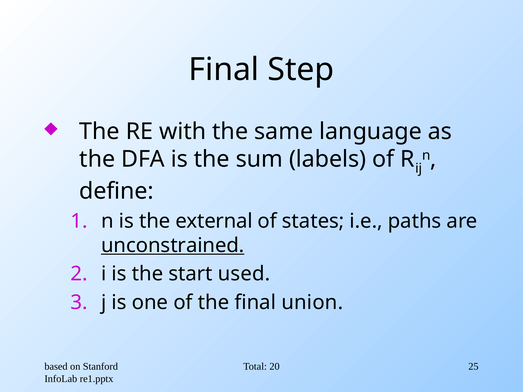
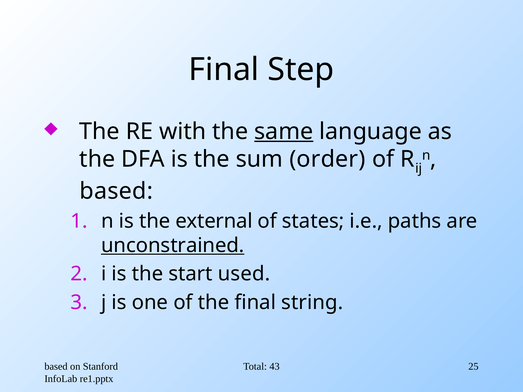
same underline: none -> present (284, 132)
labels: labels -> order (327, 159)
define: define -> based (116, 191)
union: union -> string (312, 303)
20: 20 -> 43 (275, 367)
